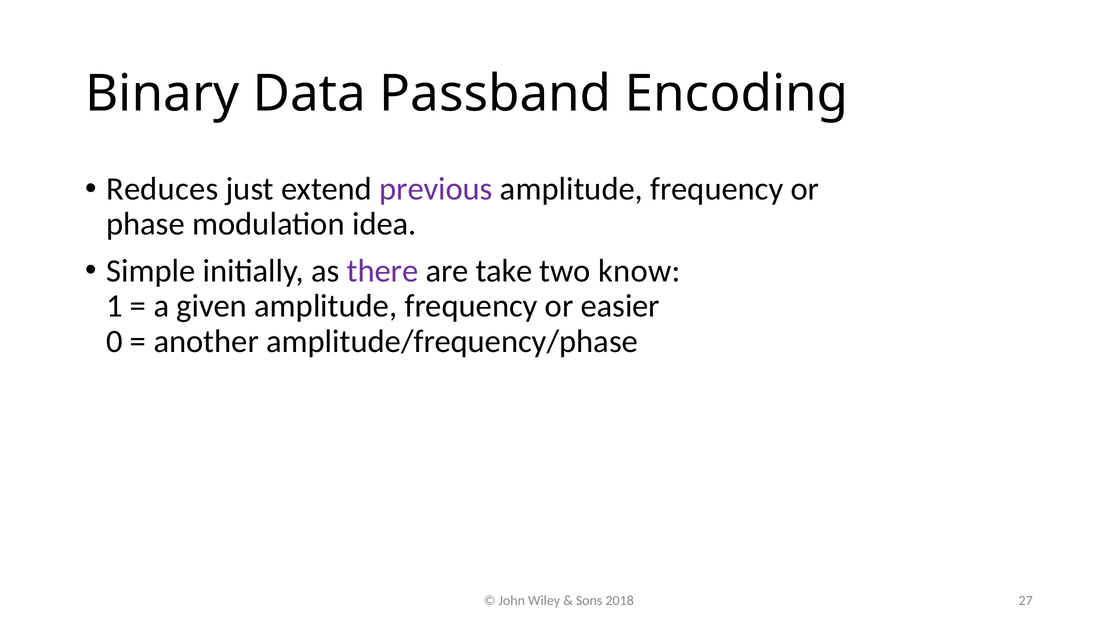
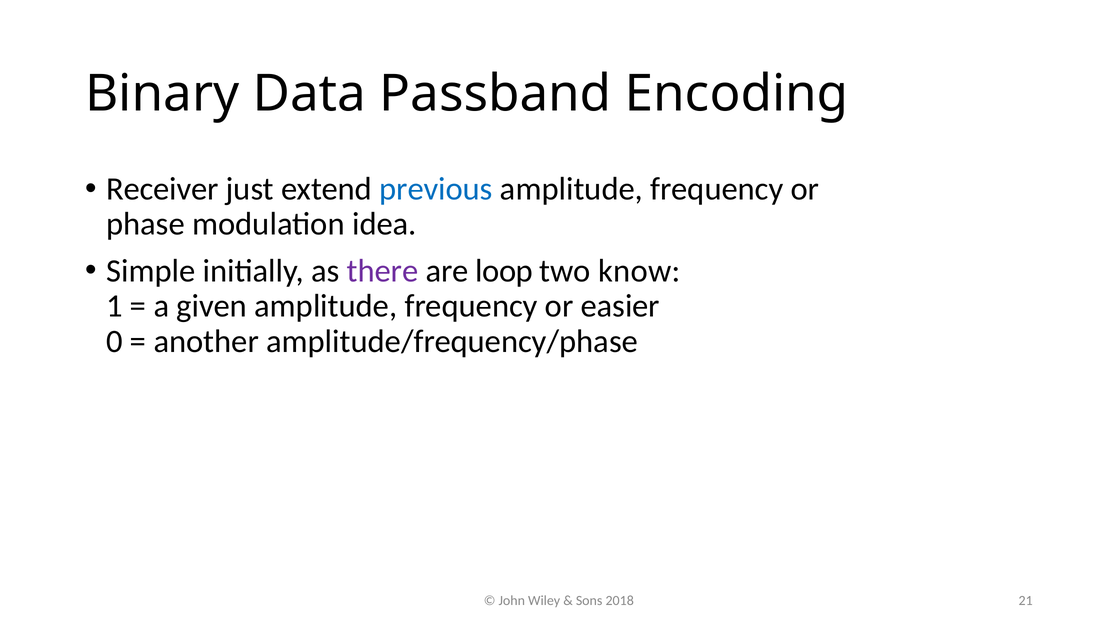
Reduces: Reduces -> Receiver (162, 189)
previous colour: purple -> blue (436, 189)
take: take -> loop (504, 271)
27: 27 -> 21 (1026, 600)
